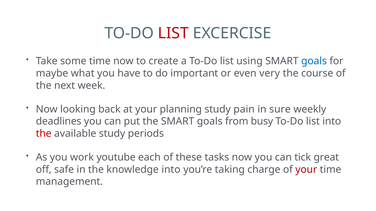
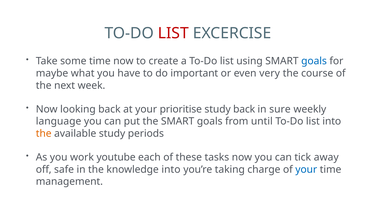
planning: planning -> prioritise (181, 109)
study pain: pain -> back (244, 109)
deadlines: deadlines -> language (59, 122)
busy: busy -> until (262, 122)
the colour: red -> orange (44, 134)
great: great -> away (326, 158)
your colour: red -> blue (306, 170)
